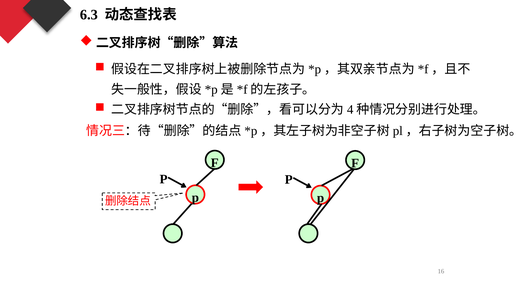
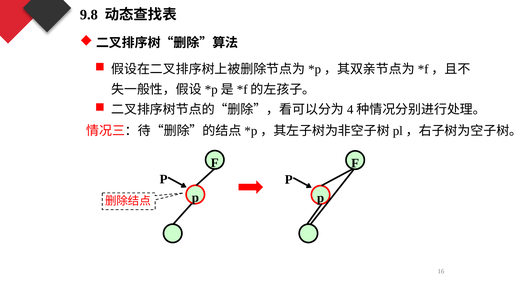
6.3: 6.3 -> 9.8 (89, 15)
